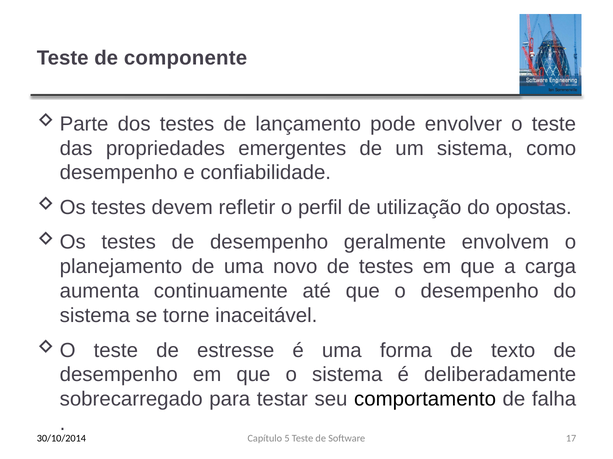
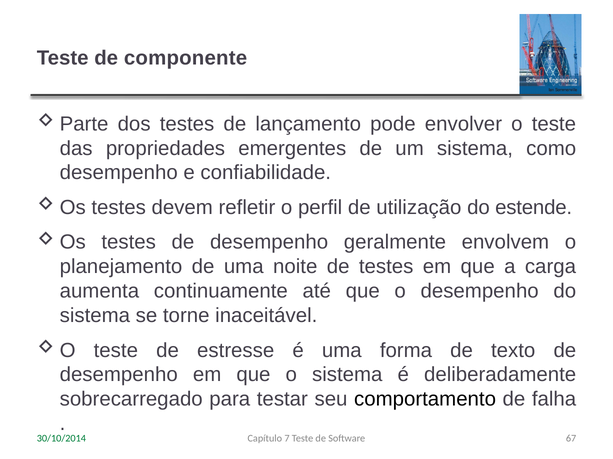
opostas: opostas -> estende (534, 208)
novo: novo -> noite (295, 267)
5: 5 -> 7 (287, 439)
17: 17 -> 67 (571, 439)
30/10/2014 colour: black -> green (61, 439)
